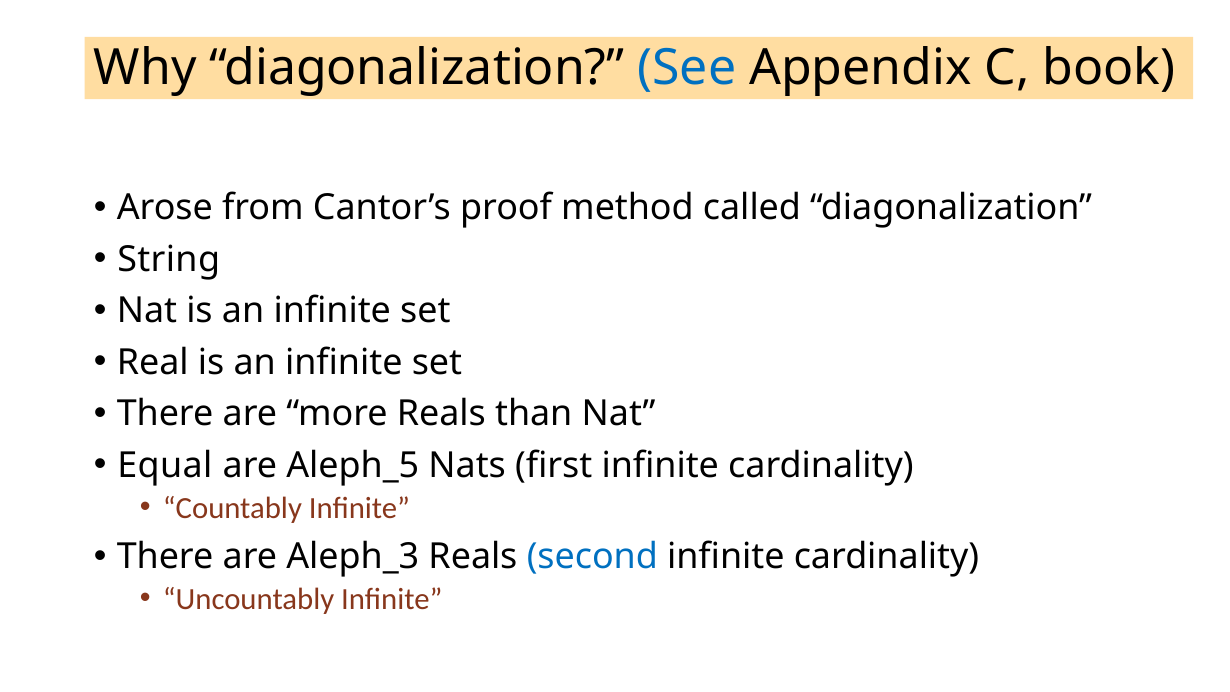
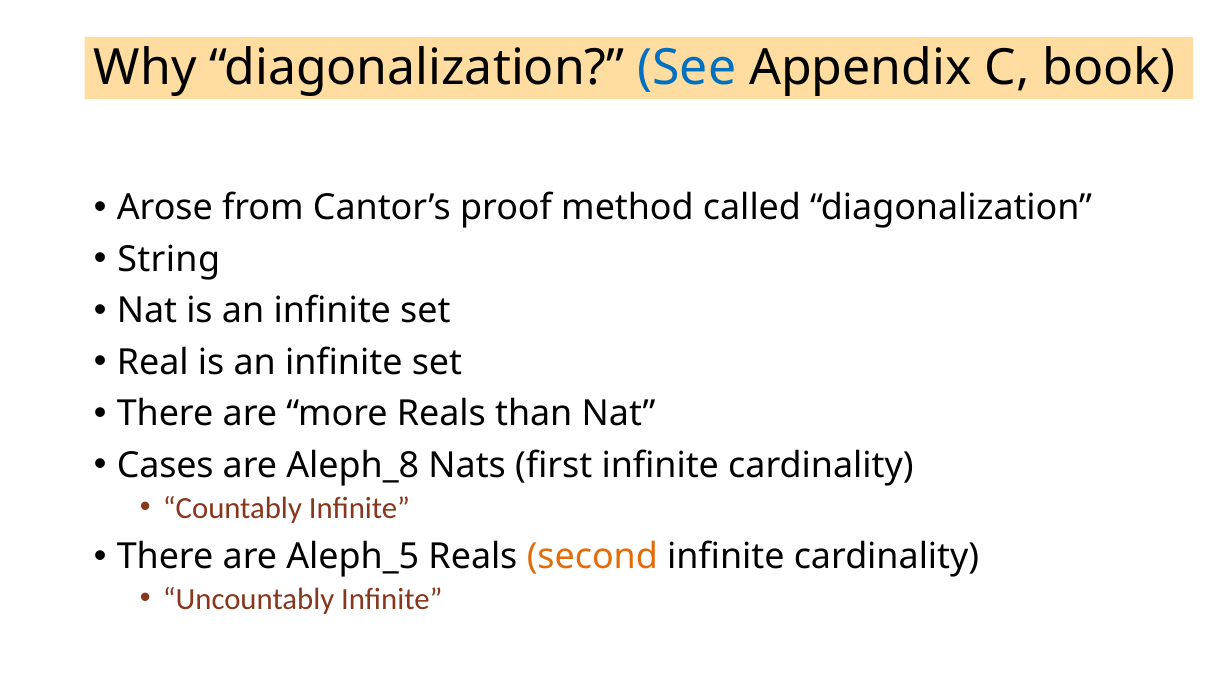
Equal: Equal -> Cases (165, 465)
Aleph_5: Aleph_5 -> Aleph_8 (353, 465)
Aleph_3: Aleph_3 -> Aleph_5 (353, 556)
second colour: blue -> orange (592, 556)
